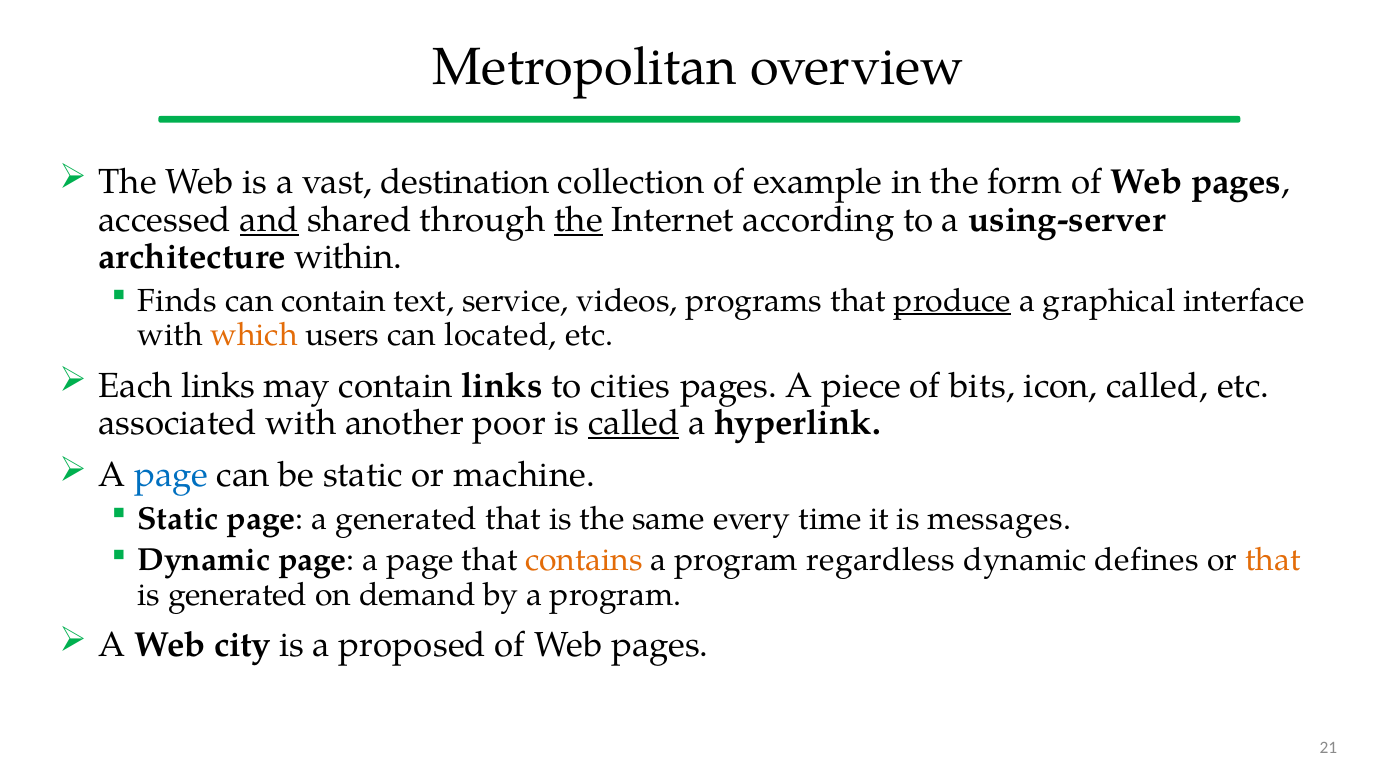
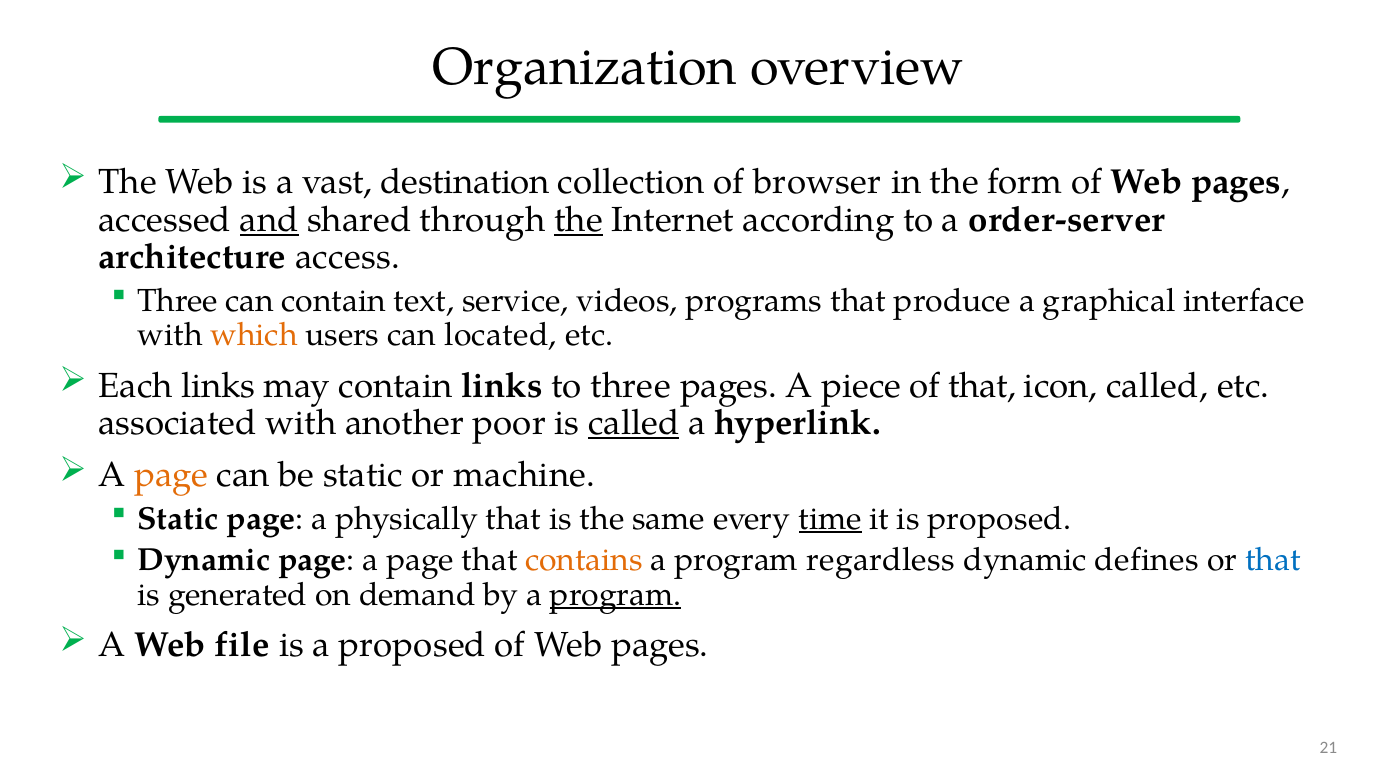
Metropolitan: Metropolitan -> Organization (585, 67)
example: example -> browser (818, 182)
using-server: using-server -> order-server (1067, 220)
within: within -> access (348, 258)
Finds: Finds -> Three (178, 301)
produce underline: present -> none (953, 301)
to cities: cities -> three (631, 386)
of bits: bits -> that (982, 386)
page colour: blue -> orange (171, 476)
a generated: generated -> physically (406, 519)
time underline: none -> present (830, 519)
is messages: messages -> proposed (999, 519)
that colour: orange -> blue (1273, 561)
program underline: none -> present (616, 595)
city: city -> file (242, 646)
